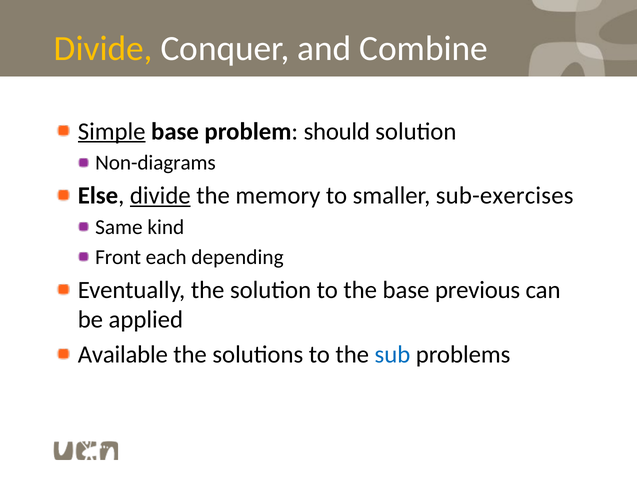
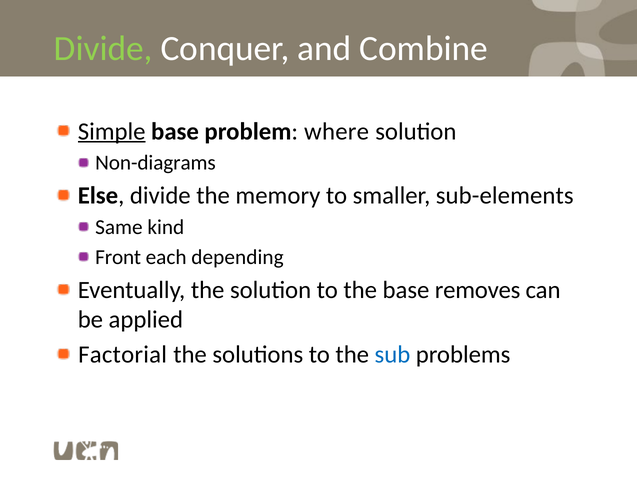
Divide colour: yellow -> light green (103, 48)
should: should -> where (337, 131)
divide underline: present -> none (160, 196)
sub-exercises: sub-exercises -> sub-elements (505, 196)
previous: previous -> removes (478, 290)
Available: Available -> Factorial (123, 354)
